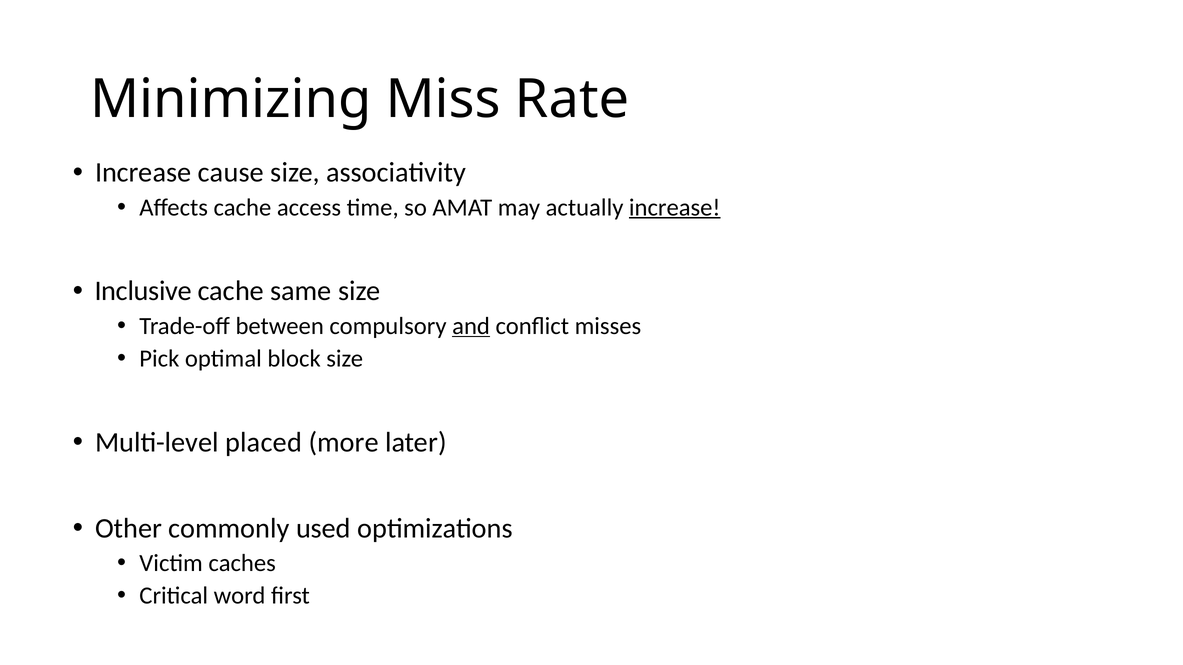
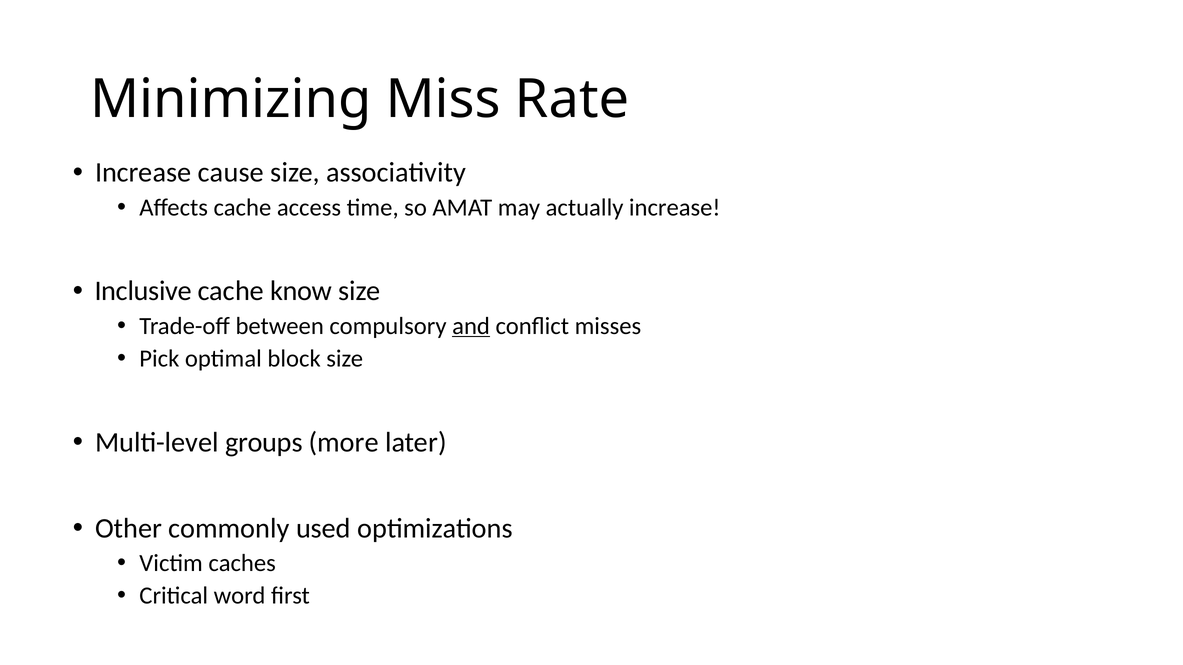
increase underline: present -> none (675, 208)
same: same -> know (301, 291)
placed: placed -> groups (264, 443)
